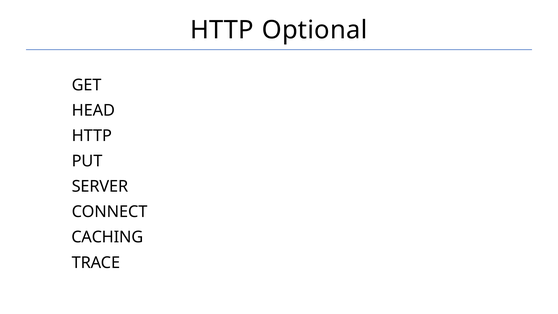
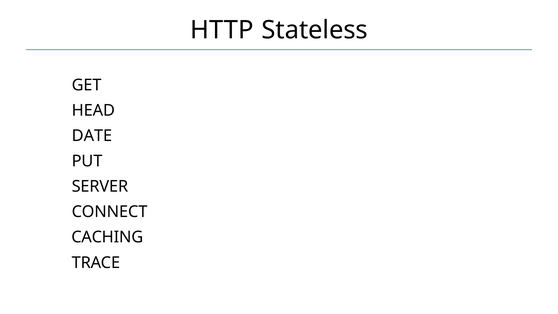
Optional: Optional -> Stateless (315, 30)
HTTP: HTTP -> DATE (92, 136)
